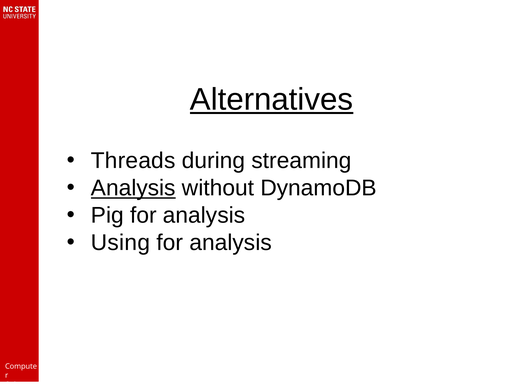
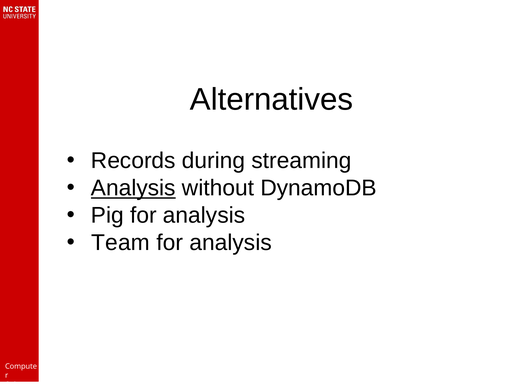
Alternatives underline: present -> none (272, 100)
Threads: Threads -> Records (133, 161)
Using: Using -> Team (120, 243)
